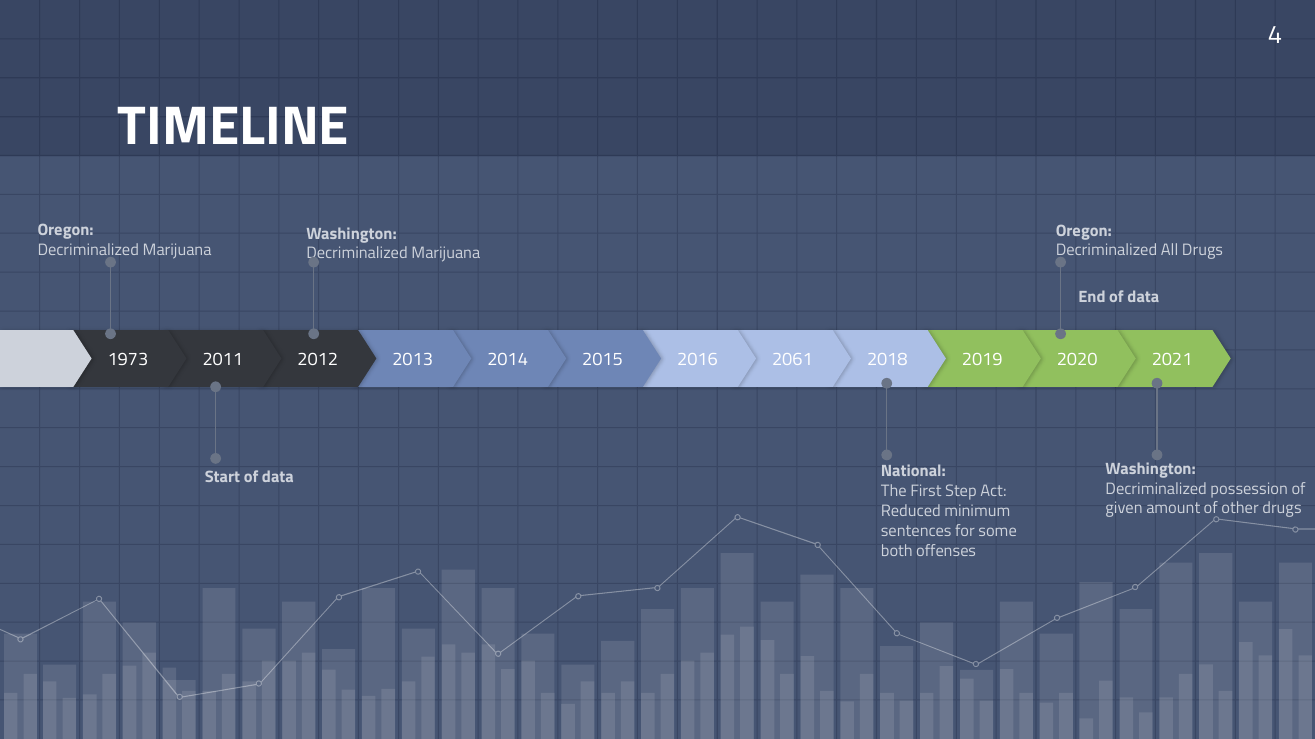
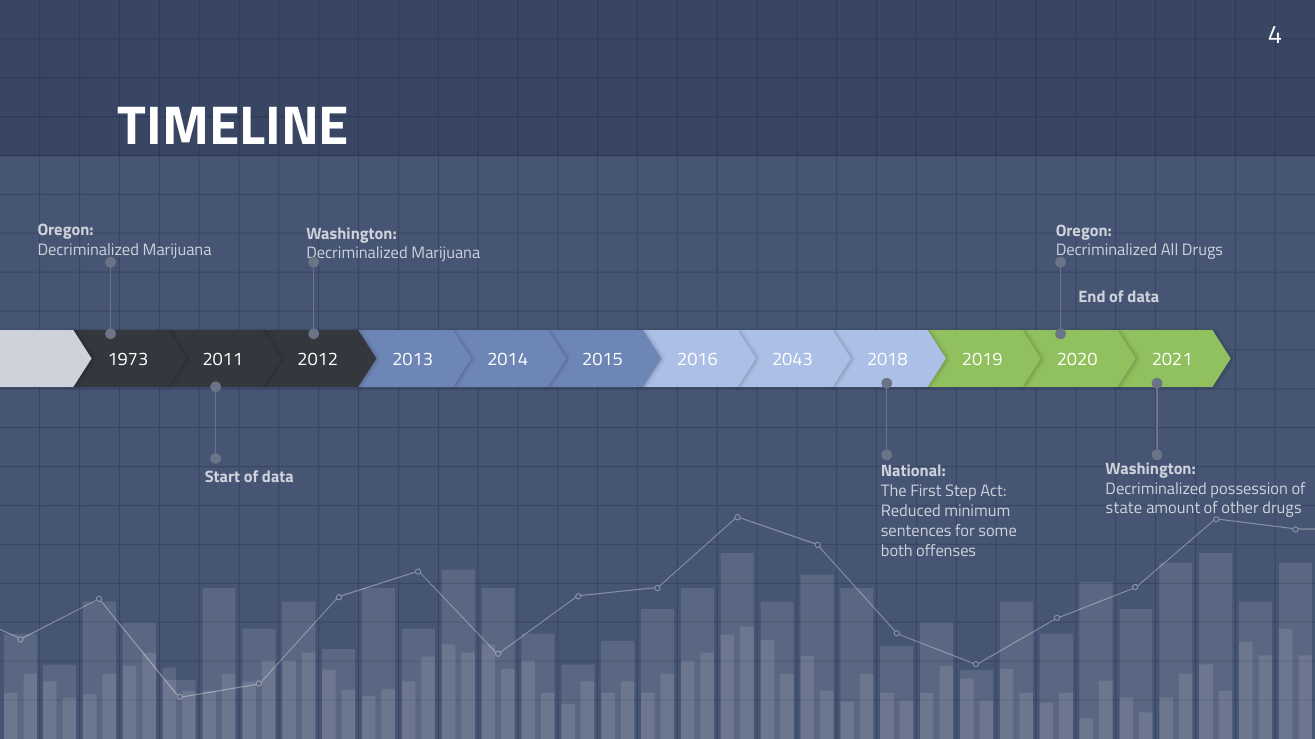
2061: 2061 -> 2043 (792, 360)
given: given -> state (1124, 509)
